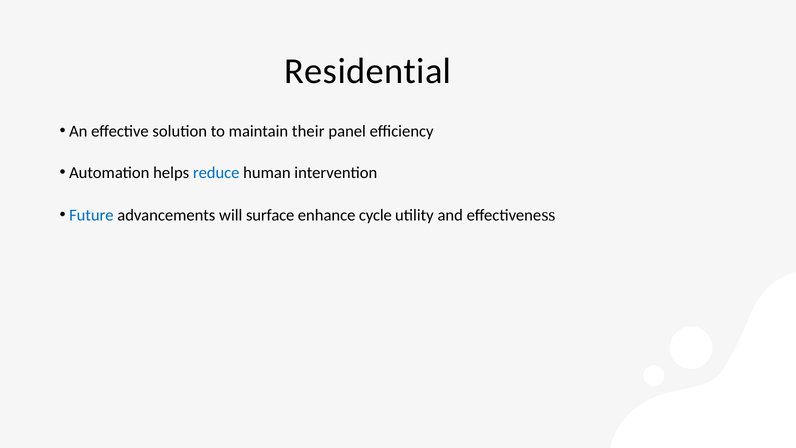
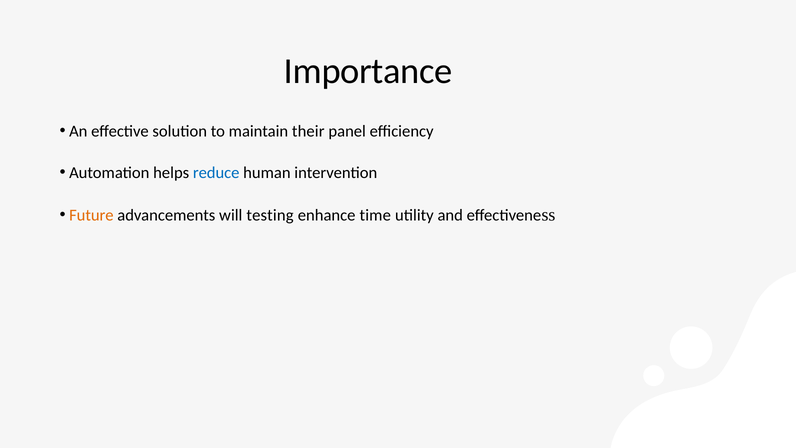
Residential: Residential -> Importance (368, 71)
Future colour: blue -> orange (91, 215)
surface: surface -> testing (270, 215)
cycle: cycle -> time (375, 215)
